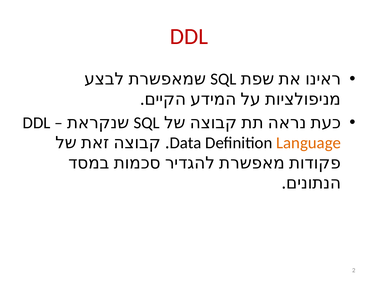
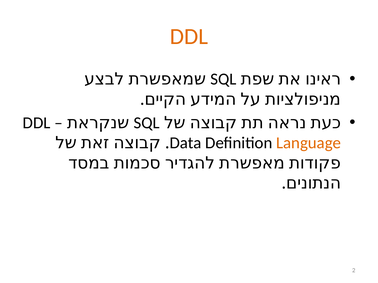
DDL colour: red -> orange (189, 37)
